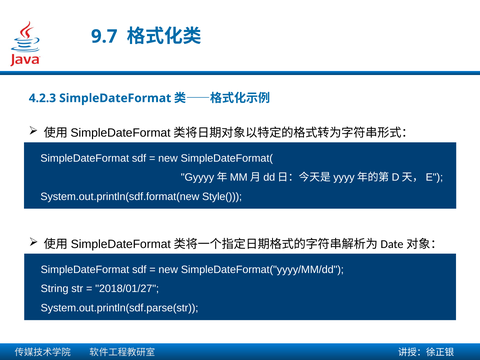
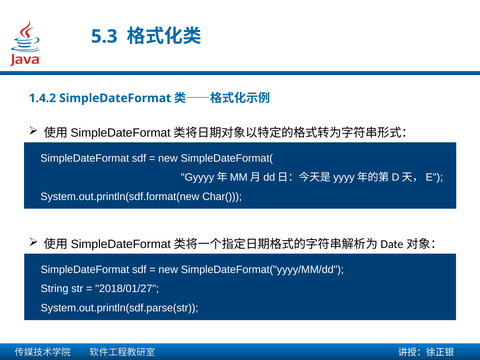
9.7: 9.7 -> 5.3 (104, 36)
4.2.3: 4.2.3 -> 1.4.2 (42, 98)
Style(: Style( -> Char( (222, 197)
